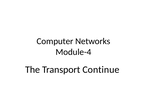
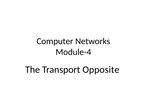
Continue: Continue -> Opposite (101, 70)
